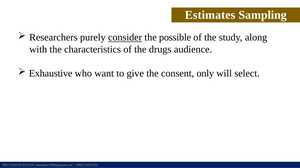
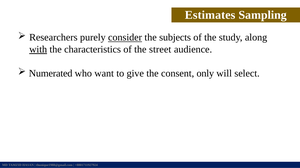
possible: possible -> subjects (175, 38)
with underline: none -> present (38, 50)
drugs: drugs -> street (160, 50)
Exhaustive: Exhaustive -> Numerated (51, 74)
